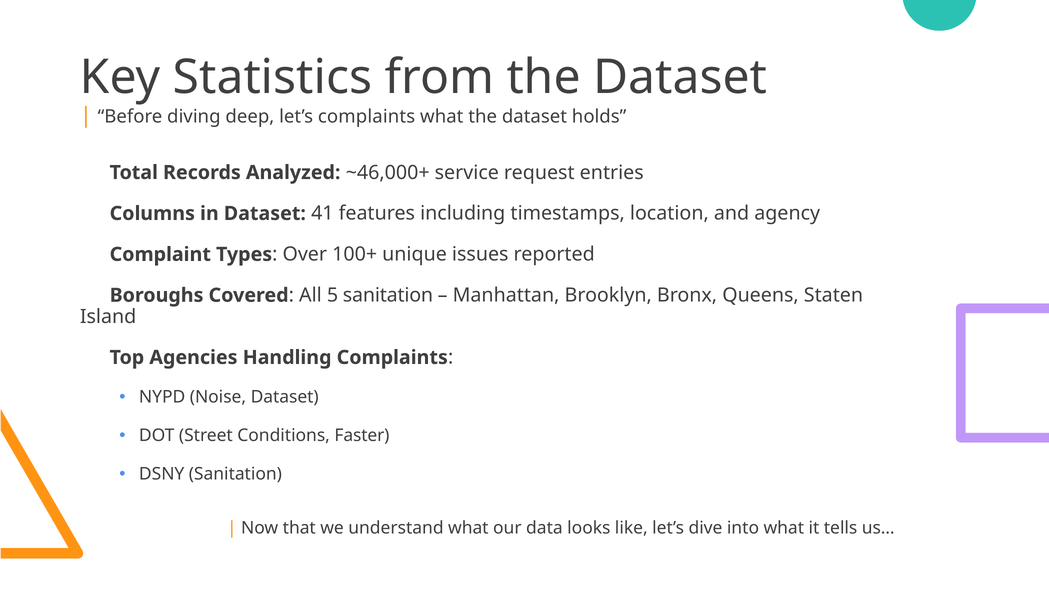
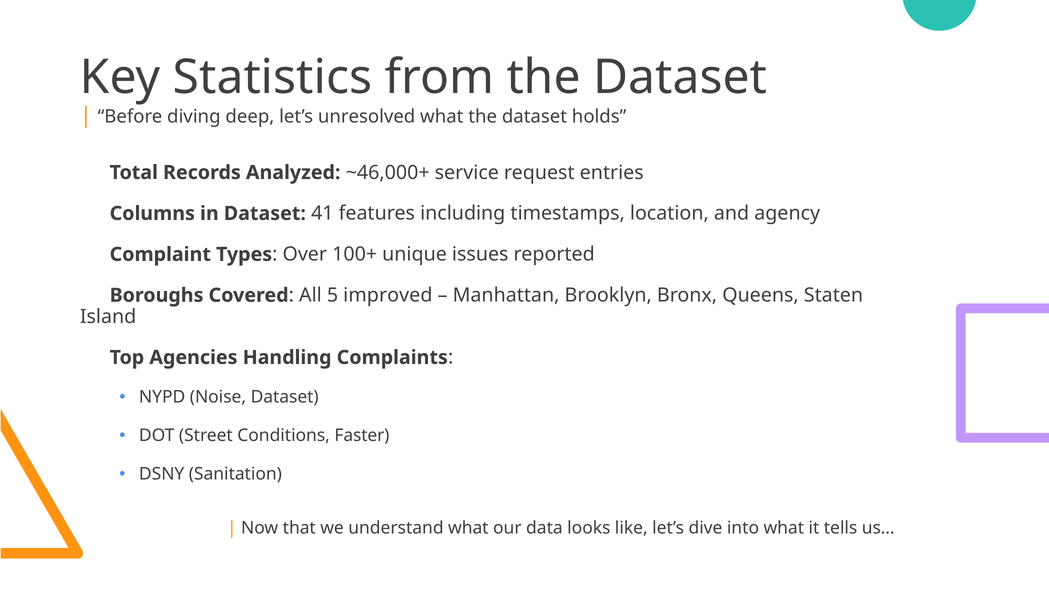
let’s complaints: complaints -> unresolved (367, 116)
5 sanitation: sanitation -> improved (388, 295)
